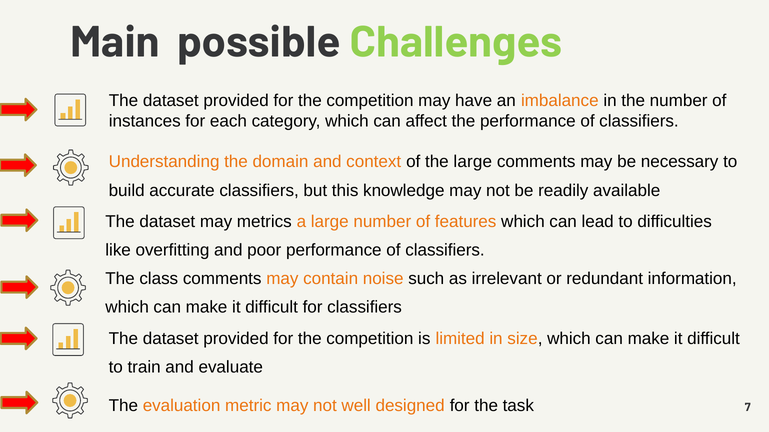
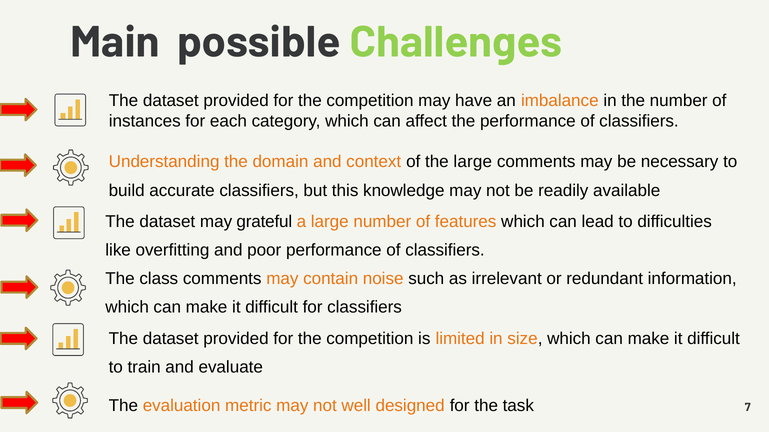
metrics: metrics -> grateful (264, 222)
